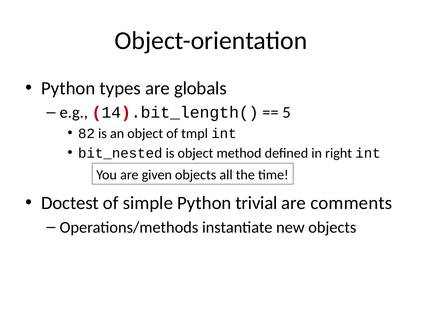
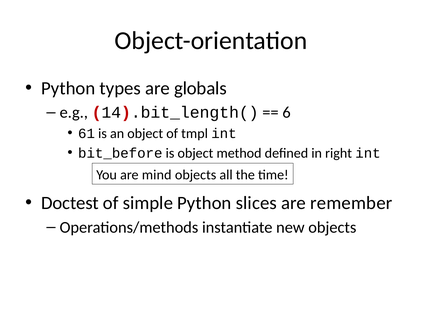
5: 5 -> 6 (286, 113)
82: 82 -> 61 (87, 134)
bit_nested: bit_nested -> bit_before (120, 153)
given: given -> mind (157, 175)
trivial: trivial -> slices (256, 203)
comments: comments -> remember (351, 203)
